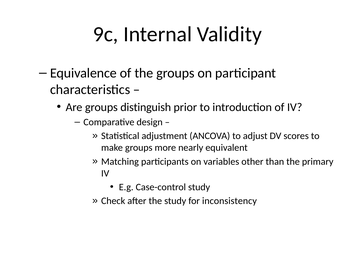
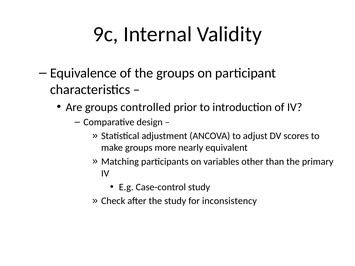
distinguish: distinguish -> controlled (146, 107)
